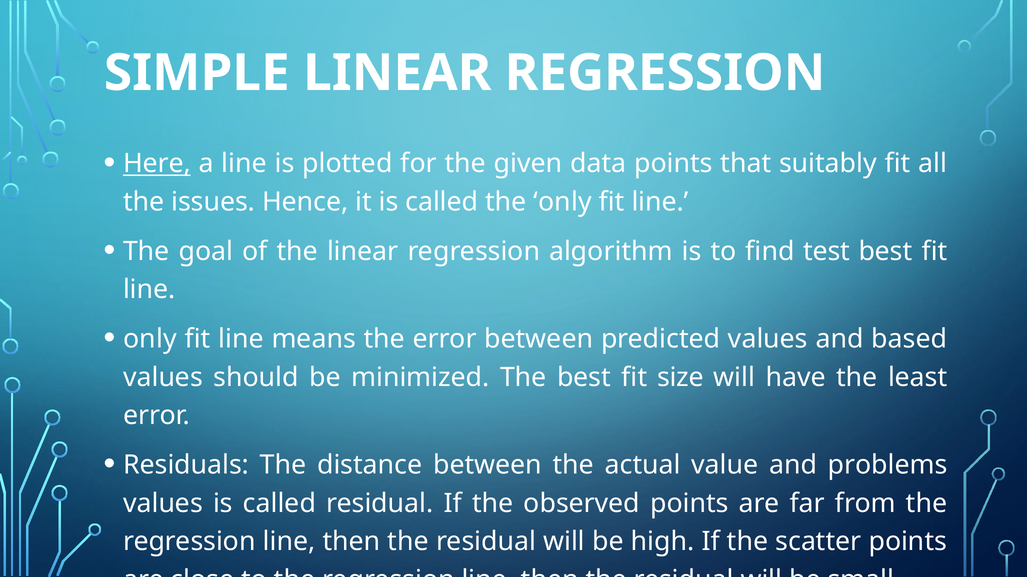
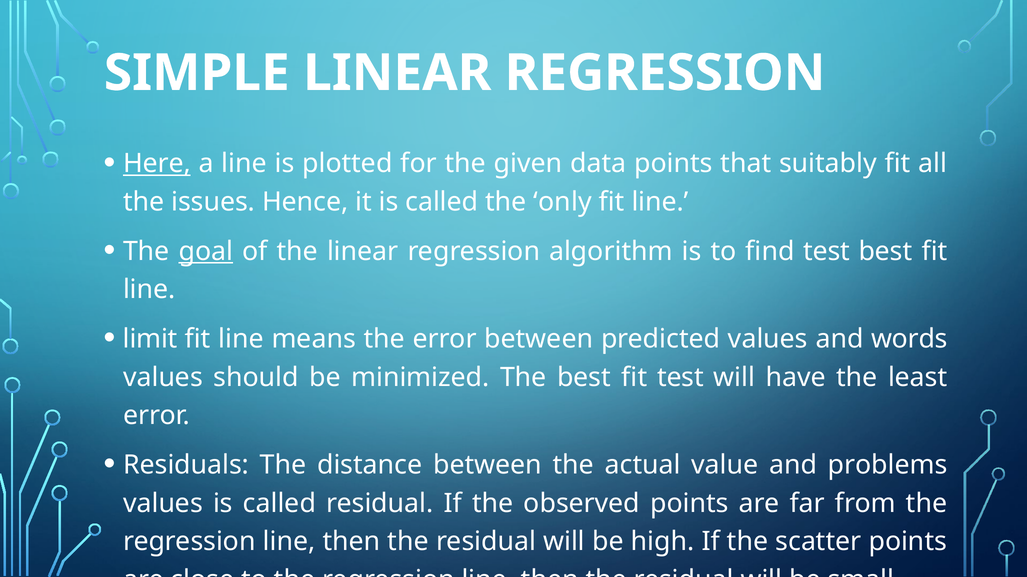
goal underline: none -> present (206, 252)
only: only -> limit (150, 339)
based: based -> words (909, 339)
fit size: size -> test (680, 378)
